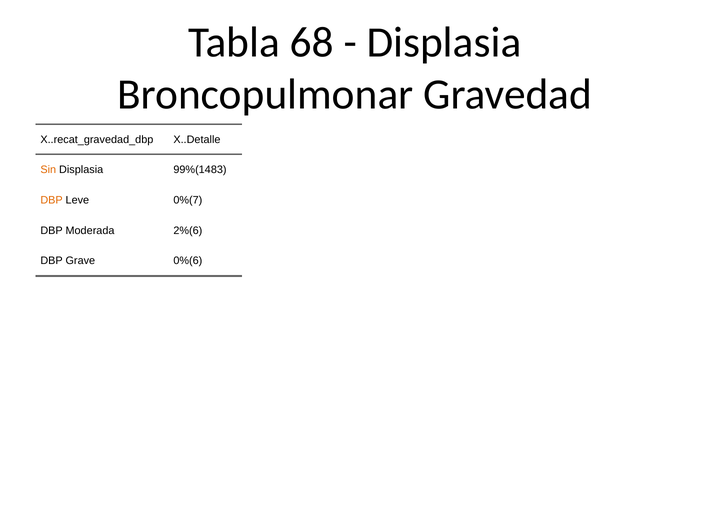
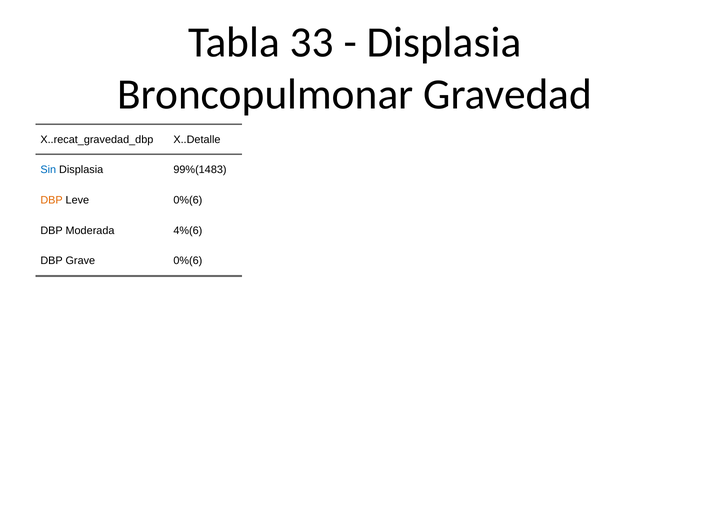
68: 68 -> 33 (312, 43)
Sin colour: orange -> blue (48, 170)
Leve 0%(7: 0%(7 -> 0%(6 (188, 200)
2%(6: 2%(6 -> 4%(6 (188, 231)
